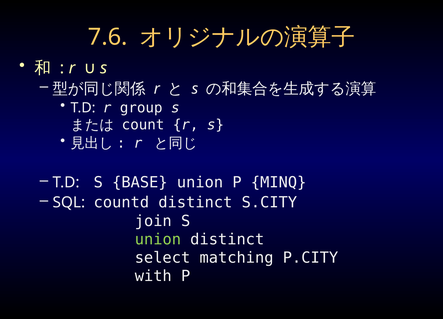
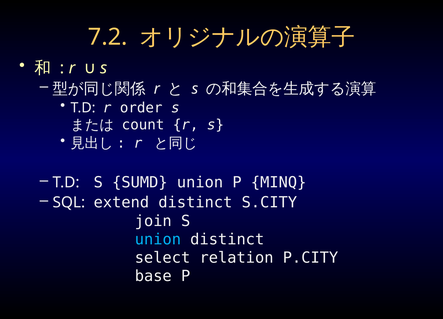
7.6: 7.6 -> 7.2 (108, 37)
group: group -> order (141, 108)
BASE: BASE -> SUMD (140, 183)
countd: countd -> extend (121, 203)
union colour: light green -> light blue (158, 239)
matching: matching -> relation (237, 258)
with: with -> base (153, 276)
